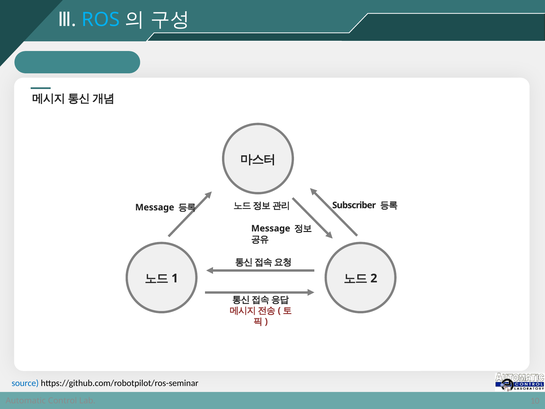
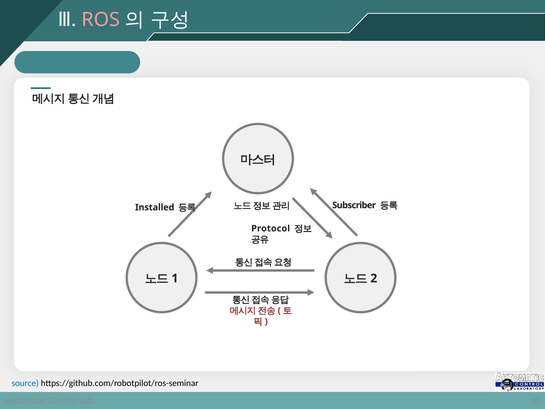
ROS colour: light blue -> pink (101, 20)
Message: Message -> Installed (155, 207)
Message: Message -> Protocol (271, 228)
